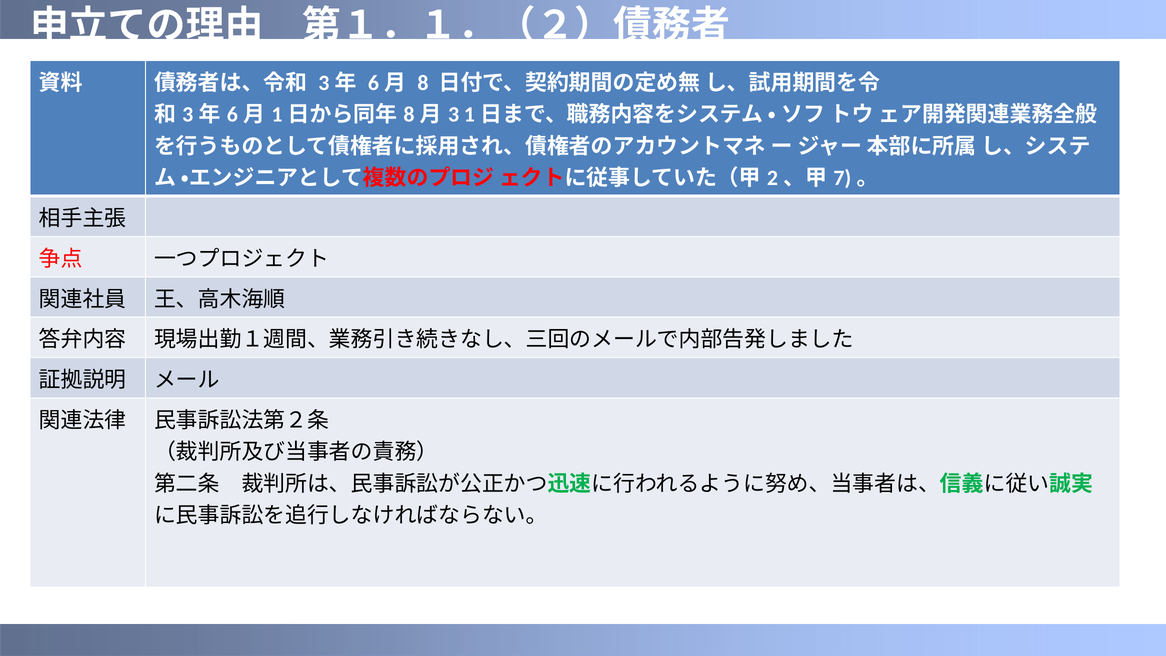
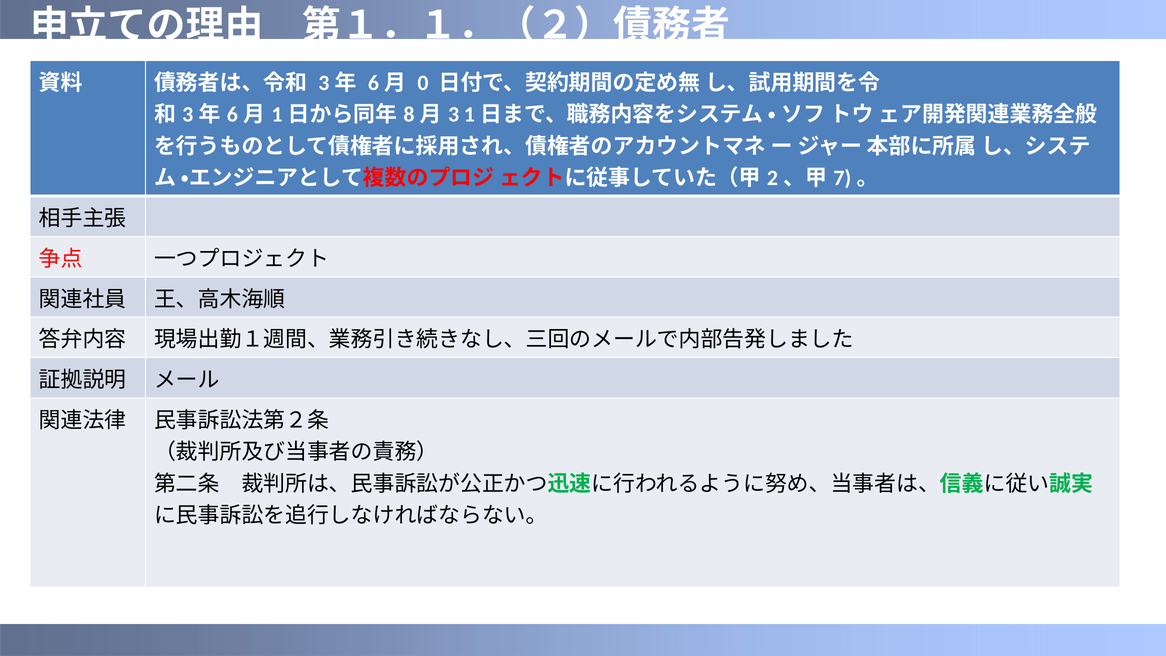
8: 8 -> 0 (423, 83)
